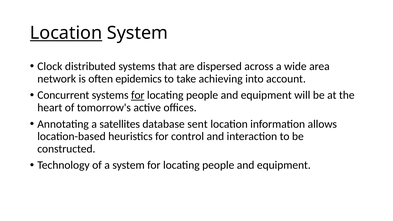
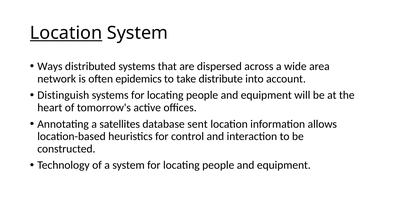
Clock: Clock -> Ways (50, 66)
achieving: achieving -> distribute (221, 79)
Concurrent: Concurrent -> Distinguish (63, 95)
for underline: present -> none (138, 95)
